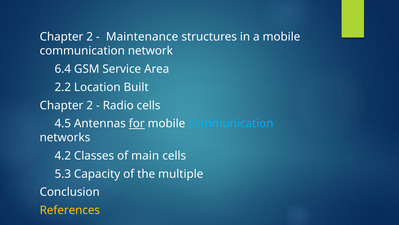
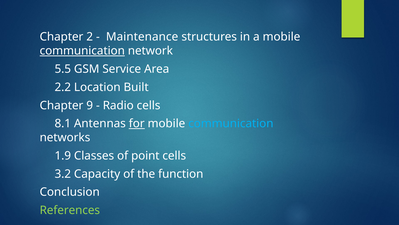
communication underline: none -> present (82, 51)
6.4: 6.4 -> 5.5 (63, 69)
2: 2 -> 9 (90, 105)
4.5: 4.5 -> 8.1 (63, 123)
4.2: 4.2 -> 1.9 (63, 155)
main: main -> point (145, 155)
5.3: 5.3 -> 3.2 (63, 174)
multiple: multiple -> function (181, 174)
References colour: yellow -> light green (70, 210)
